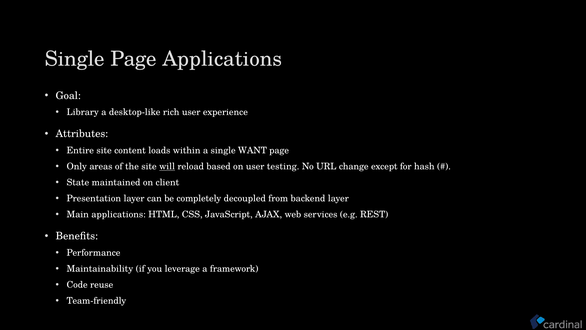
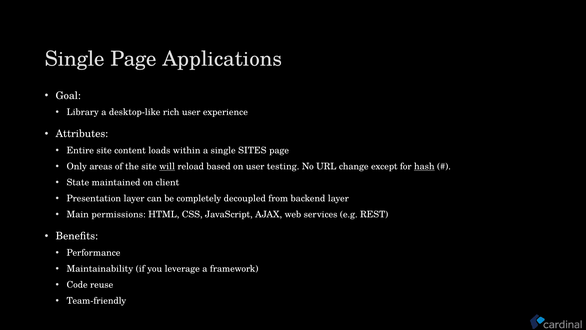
WANT: WANT -> SITES (252, 150)
hash underline: none -> present (424, 166)
Main applications: applications -> permissions (119, 214)
